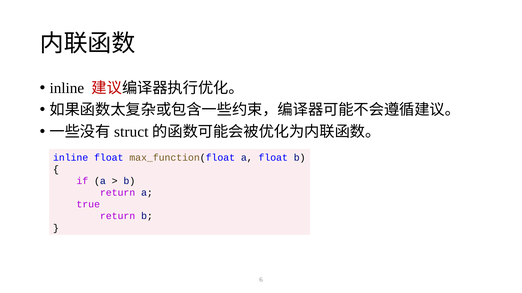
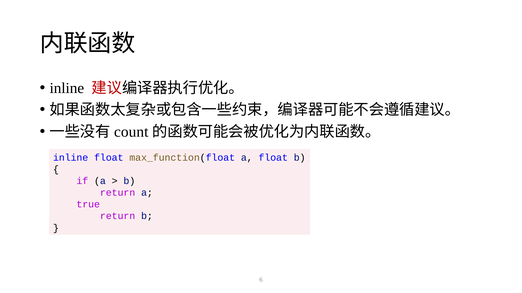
struct: struct -> count (131, 132)
